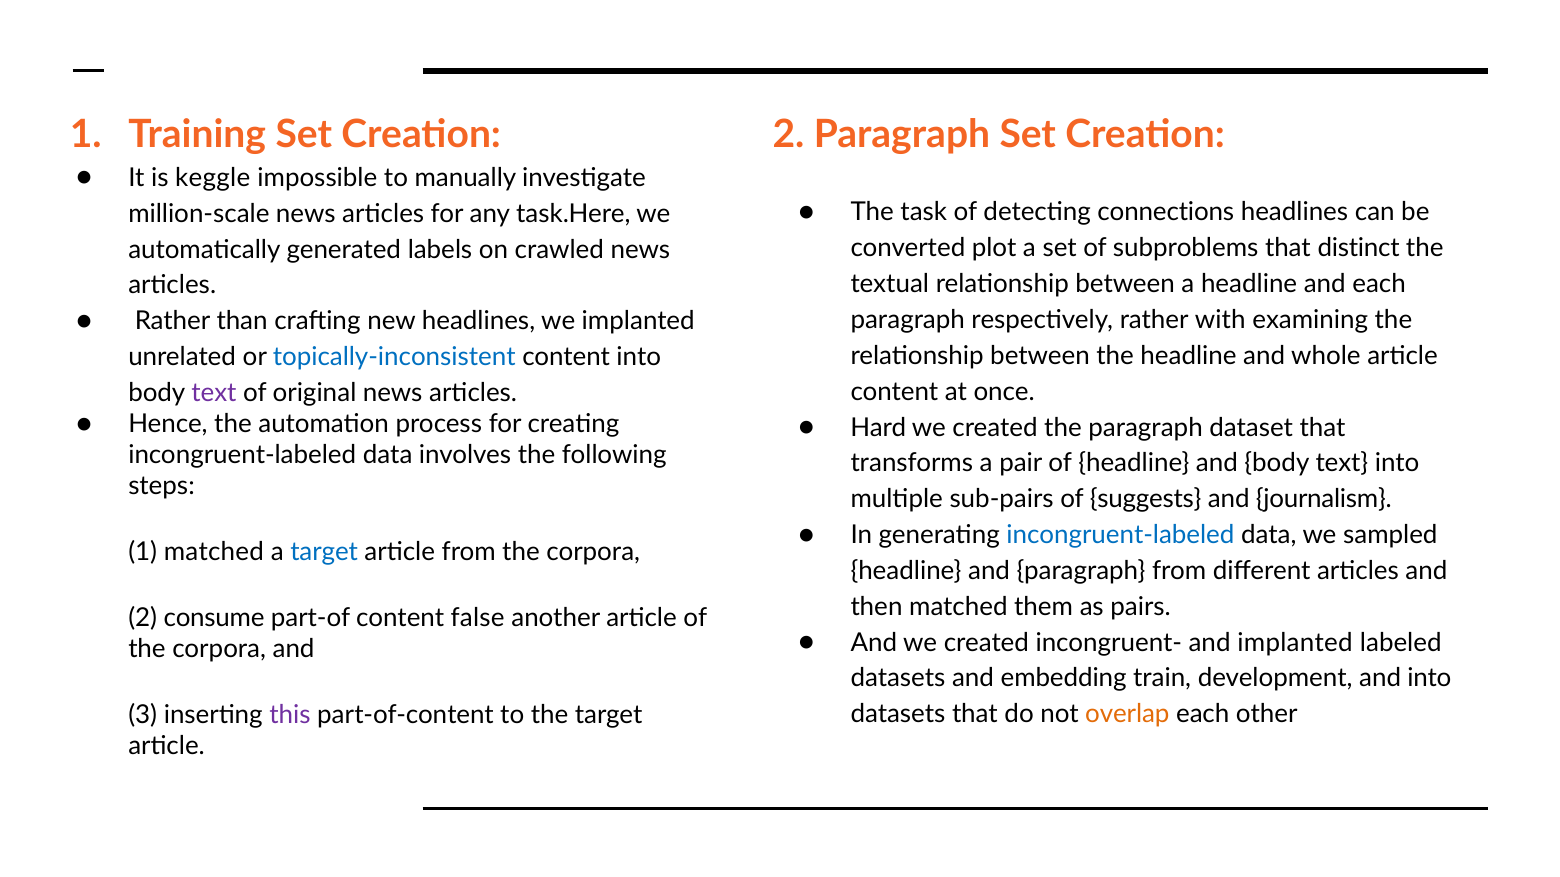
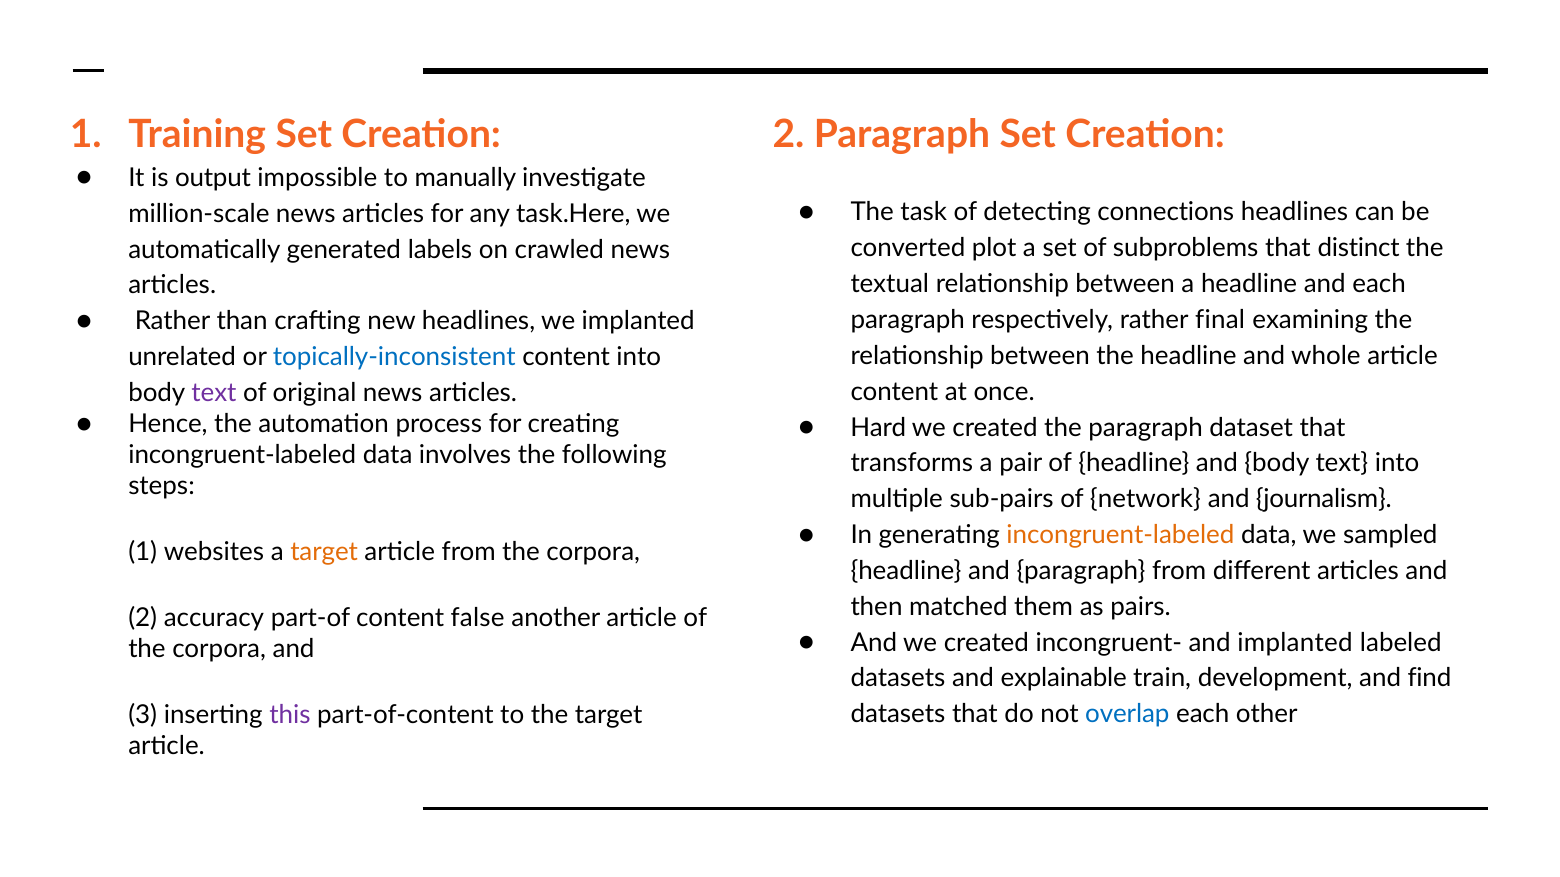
keggle: keggle -> output (213, 178)
with: with -> final (1220, 320)
suggests: suggests -> network (1145, 499)
incongruent-labeled colour: blue -> orange (1120, 535)
1 matched: matched -> websites (214, 553)
target colour: blue -> orange (324, 553)
consume: consume -> accuracy (214, 618)
embedding: embedding -> explainable (1064, 679)
and into: into -> find (1429, 679)
overlap colour: orange -> blue (1127, 715)
